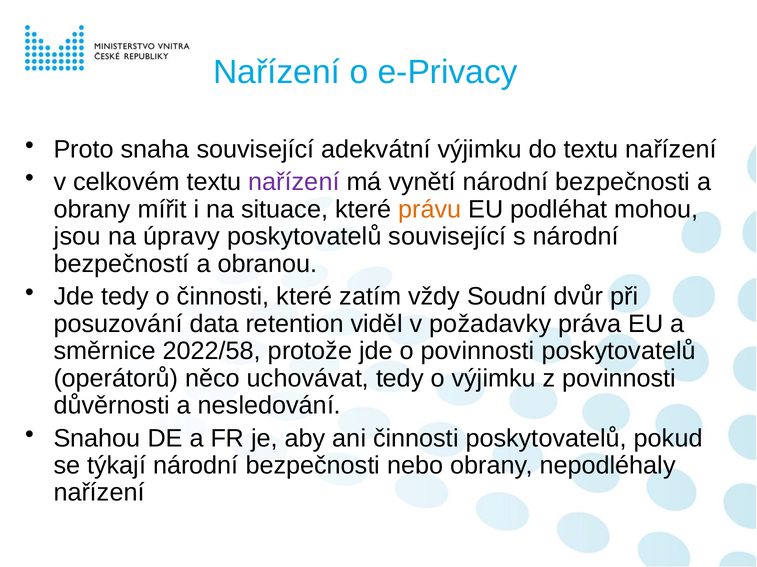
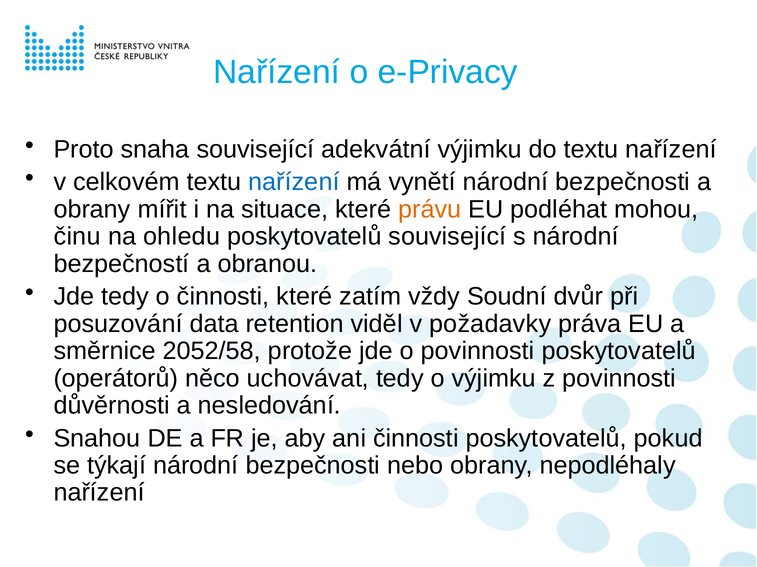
nařízení colour: purple -> blue (294, 182)
jsou: jsou -> činu (77, 237)
úpravy: úpravy -> ohledu (182, 237)
2022/58: 2022/58 -> 2052/58 (212, 351)
